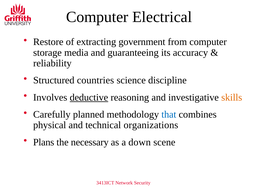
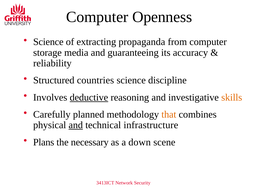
Electrical: Electrical -> Openness (162, 17)
Restore: Restore -> Science (48, 42)
government: government -> propaganda (142, 42)
that colour: blue -> orange (169, 115)
and underline: none -> present (76, 125)
organizations: organizations -> infrastructure (151, 125)
